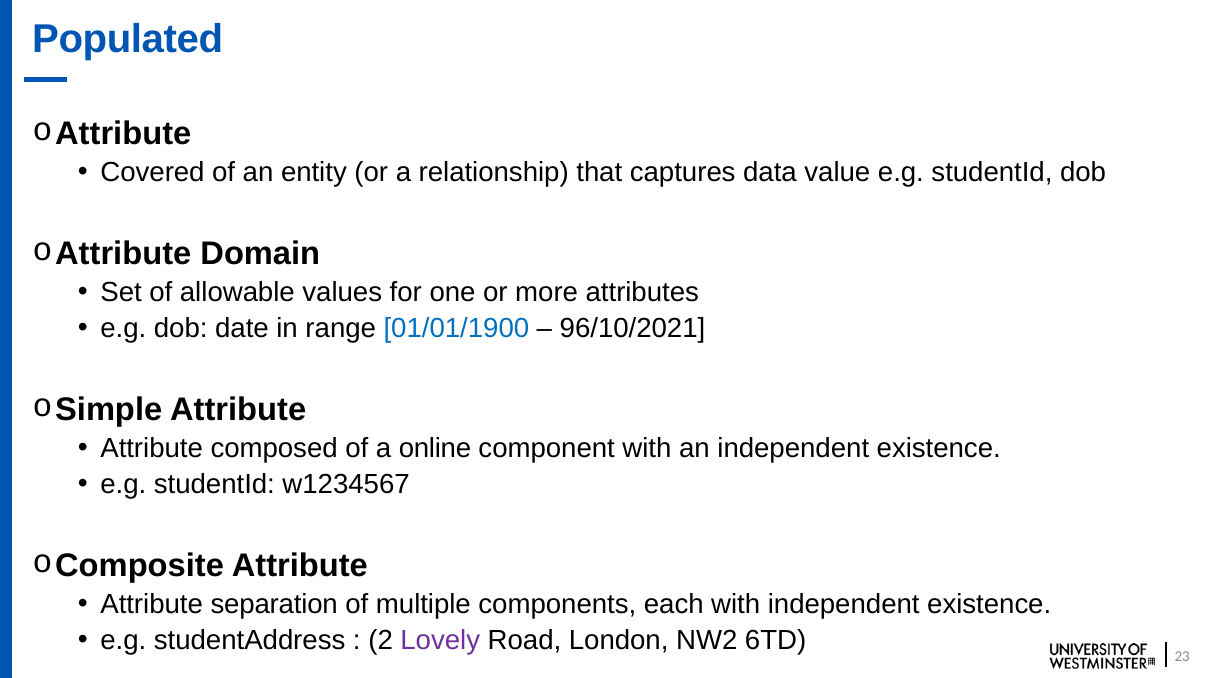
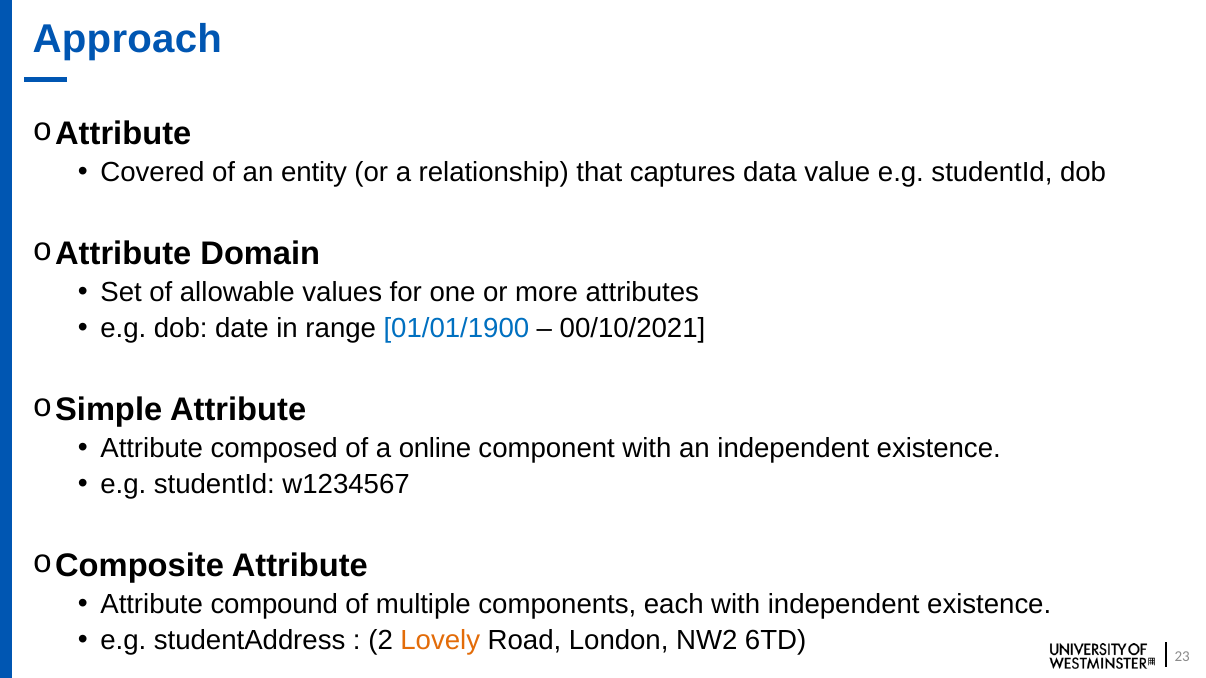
Populated: Populated -> Approach (127, 39)
96/10/2021: 96/10/2021 -> 00/10/2021 (633, 329)
separation: separation -> compound (274, 605)
Lovely colour: purple -> orange (440, 641)
